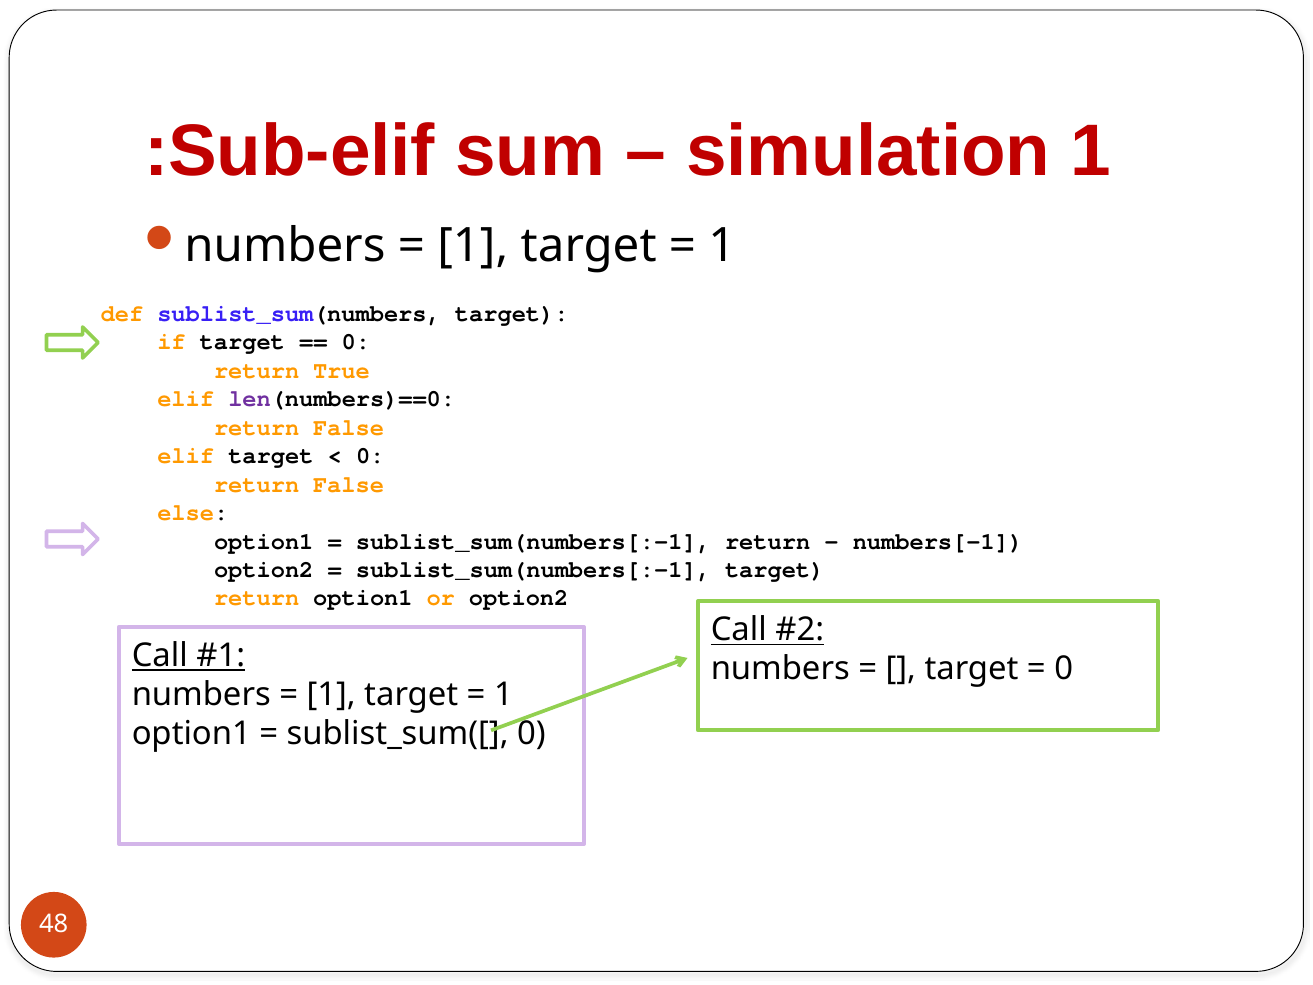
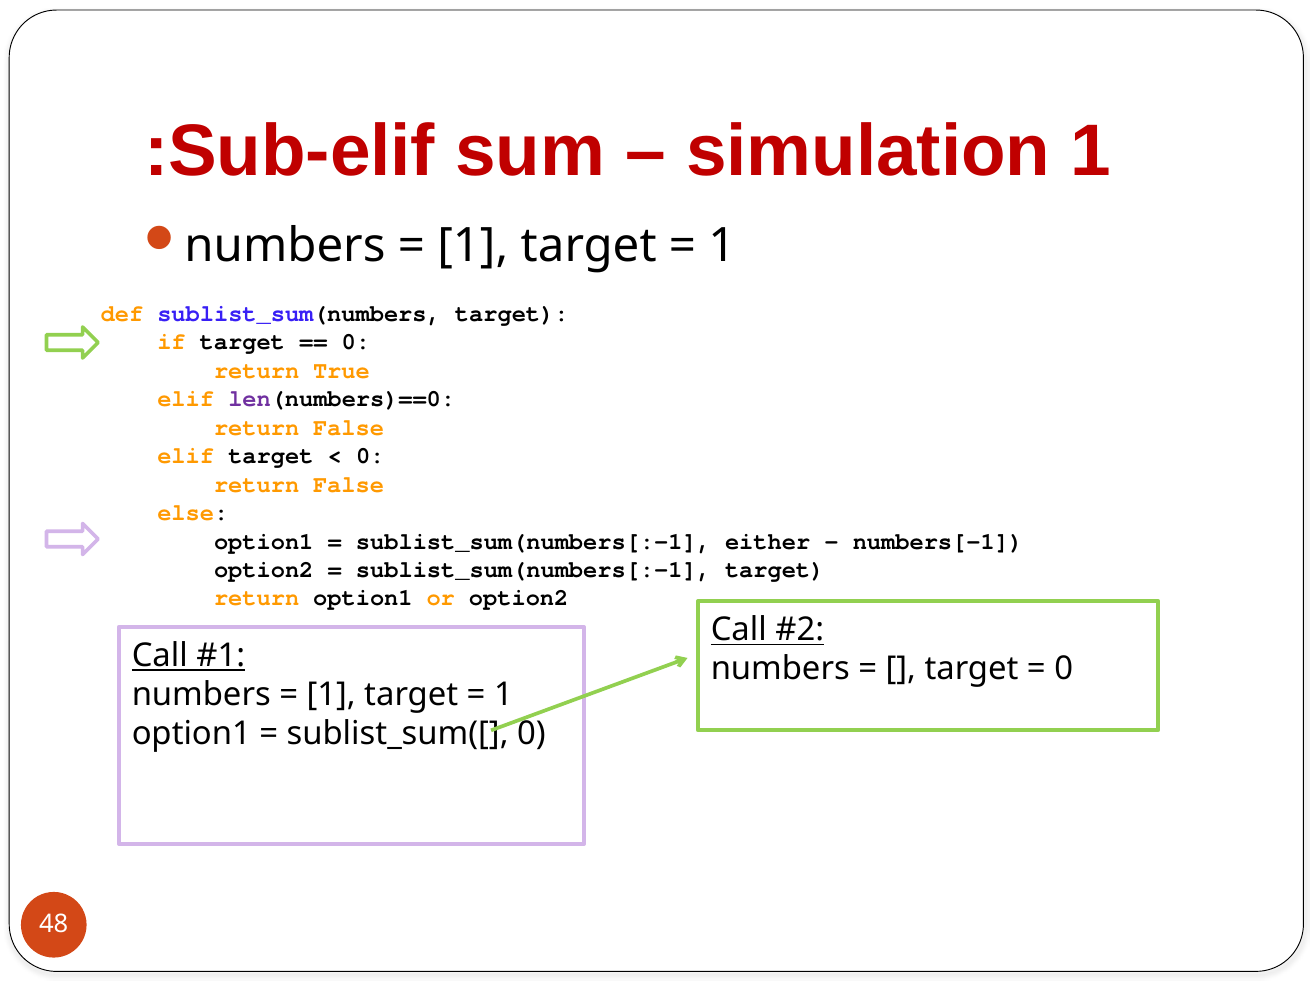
sublist_sum(numbers[:-1 return: return -> either (768, 541)
